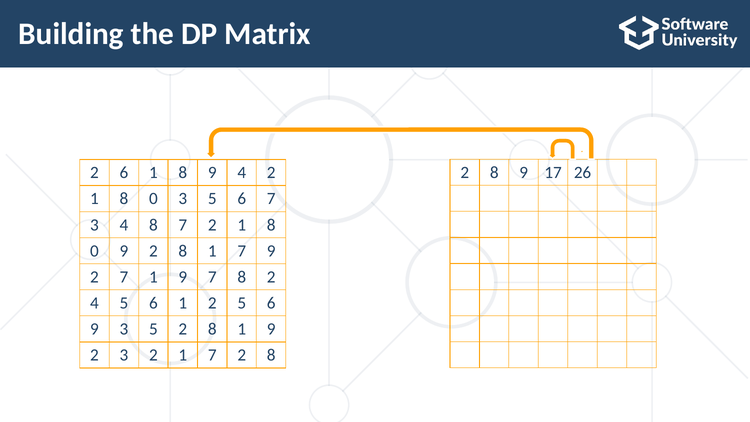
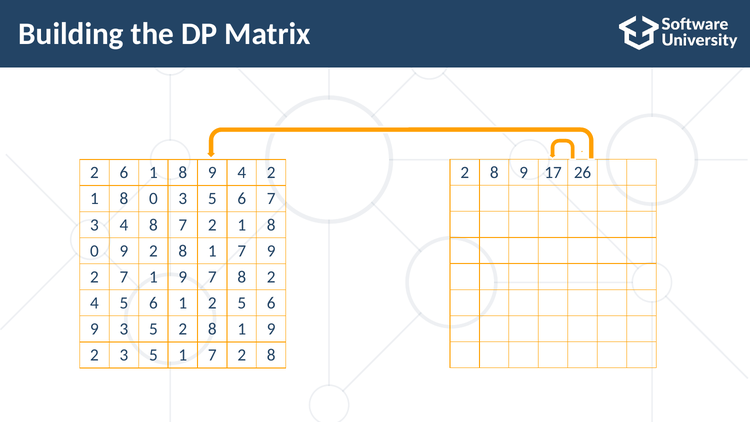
2 3 2: 2 -> 5 (153, 355)
